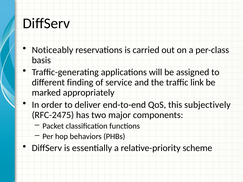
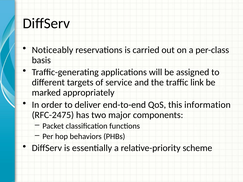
finding: finding -> targets (80, 83)
subjectively: subjectively -> information (207, 105)
